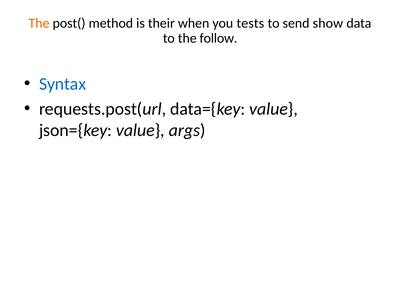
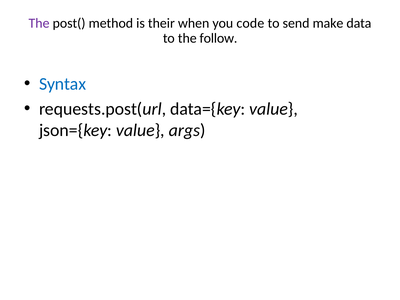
The colour: orange -> purple (39, 23)
tests: tests -> code (250, 23)
show: show -> make (328, 23)
